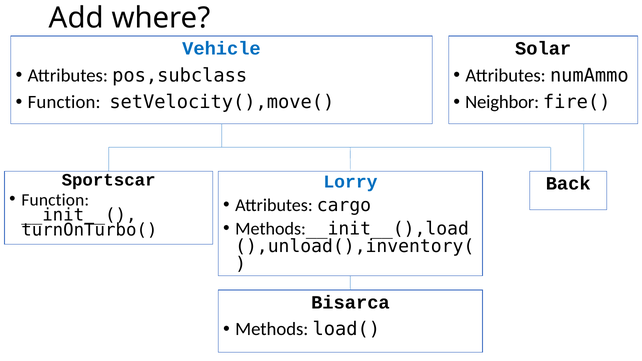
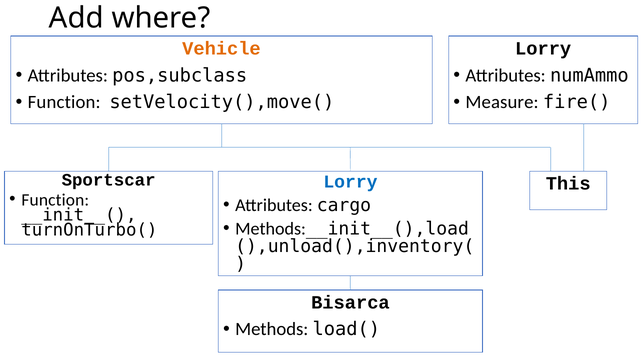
Vehicle colour: blue -> orange (221, 48)
Solar: Solar -> Lorry (543, 48)
Neighbor: Neighbor -> Measure (502, 102)
Back: Back -> This (568, 184)
